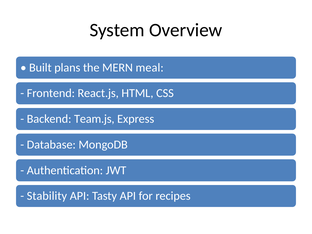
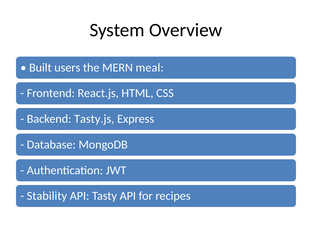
plans: plans -> users (67, 68)
Team.js: Team.js -> Tasty.js (94, 119)
